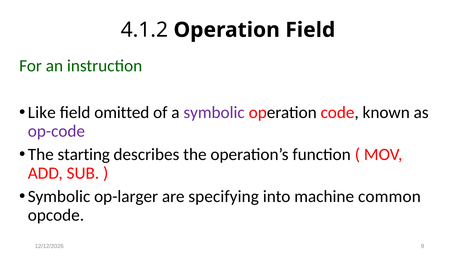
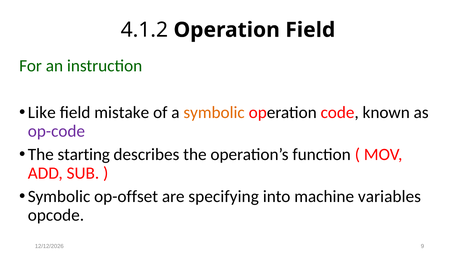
omitted: omitted -> mistake (122, 113)
symbolic colour: purple -> orange (214, 113)
op-larger: op-larger -> op-offset (126, 197)
common: common -> variables (389, 197)
